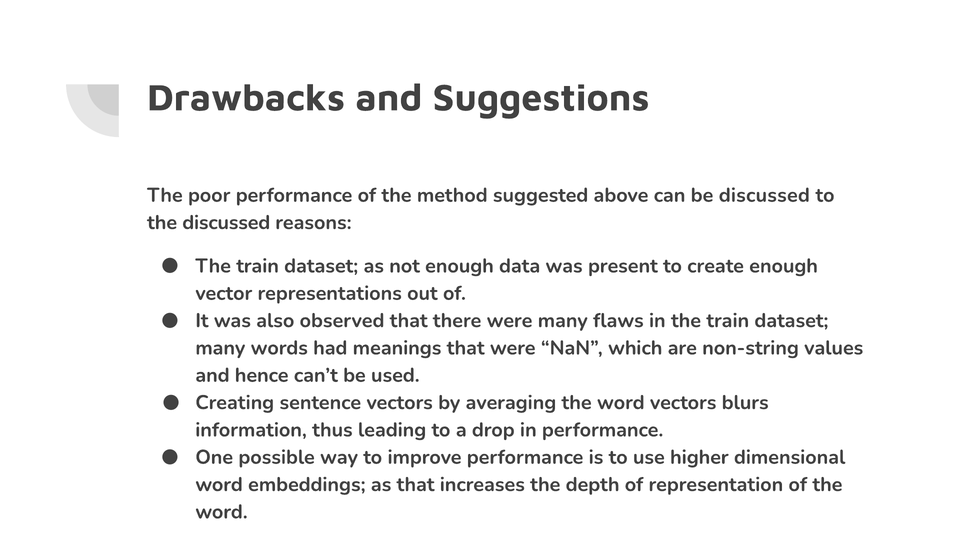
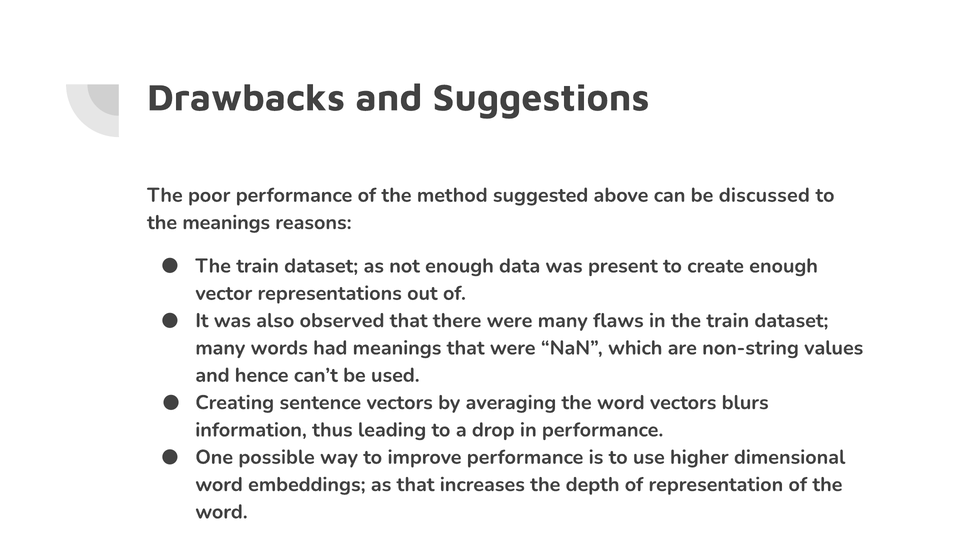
the discussed: discussed -> meanings (226, 222)
